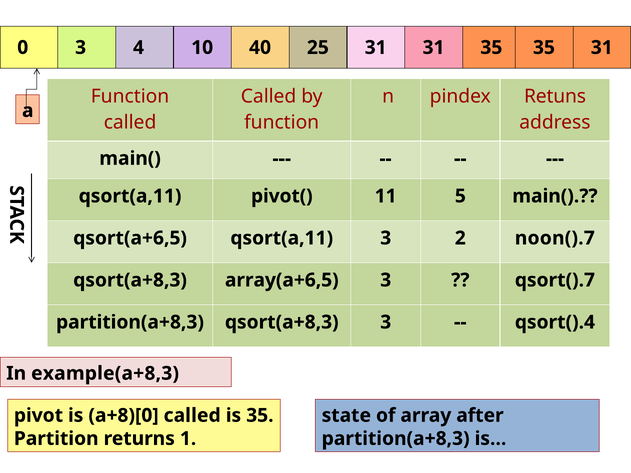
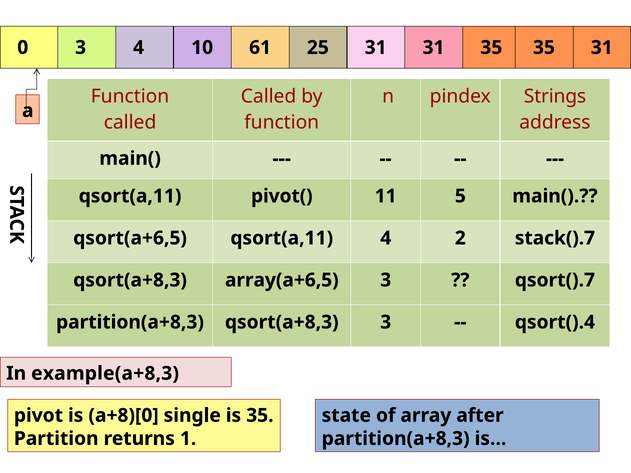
40: 40 -> 61 (260, 48)
Retuns: Retuns -> Strings (555, 96)
qsort(a,11 3: 3 -> 4 (386, 238)
noon().7: noon().7 -> stack().7 (555, 238)
a+8)[0 called: called -> single (192, 416)
